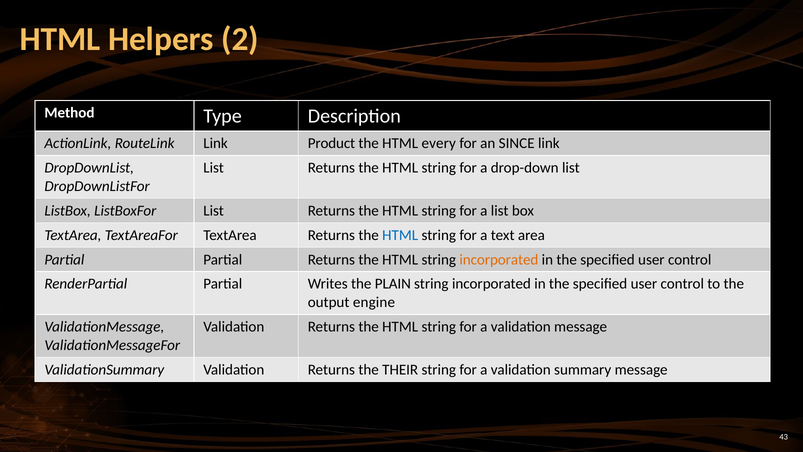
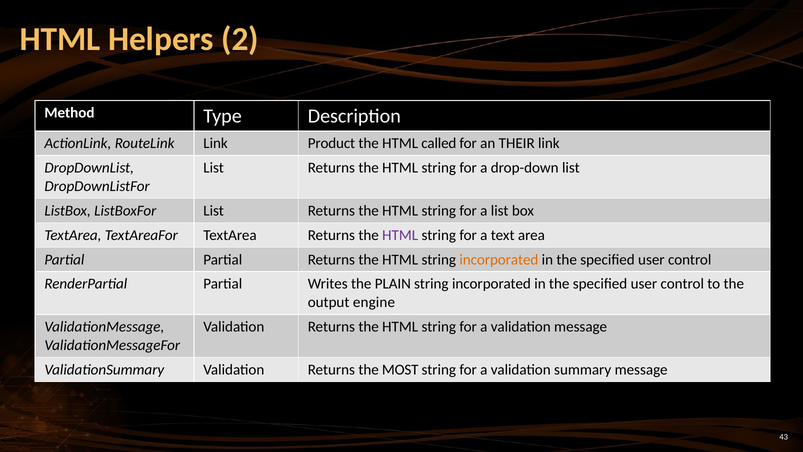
every: every -> called (439, 143)
SINCE: SINCE -> THEIR (517, 143)
HTML colour: blue -> purple (400, 235)
THEIR: THEIR -> MOST (400, 369)
